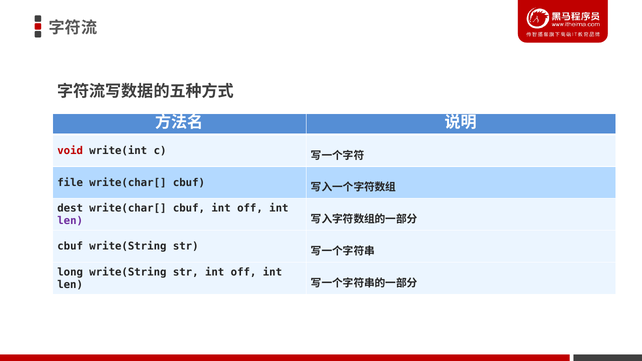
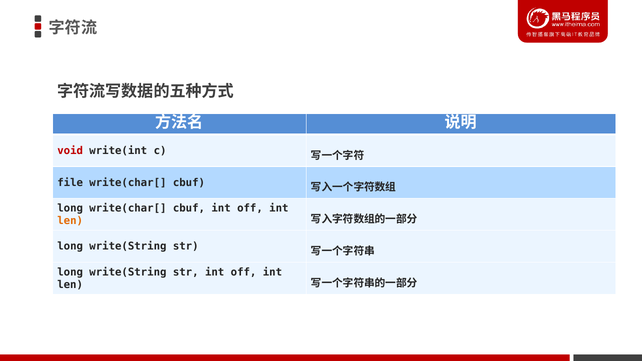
dest: dest -> long (70, 208)
len colour: purple -> orange (70, 221)
cbuf: cbuf -> long (70, 246)
